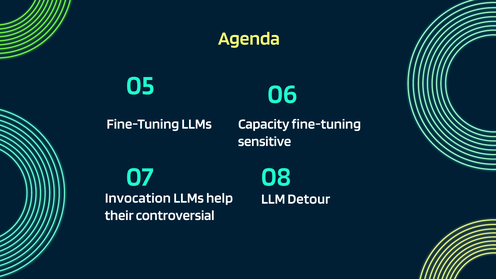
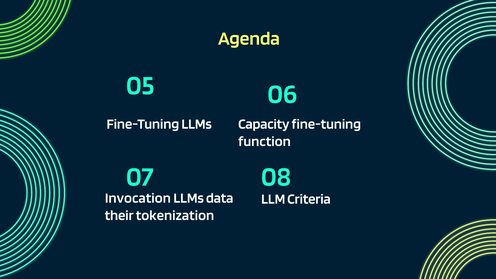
sensitive: sensitive -> function (264, 142)
help: help -> data (220, 198)
Detour: Detour -> Criteria (309, 199)
controversial: controversial -> tokenization (175, 215)
